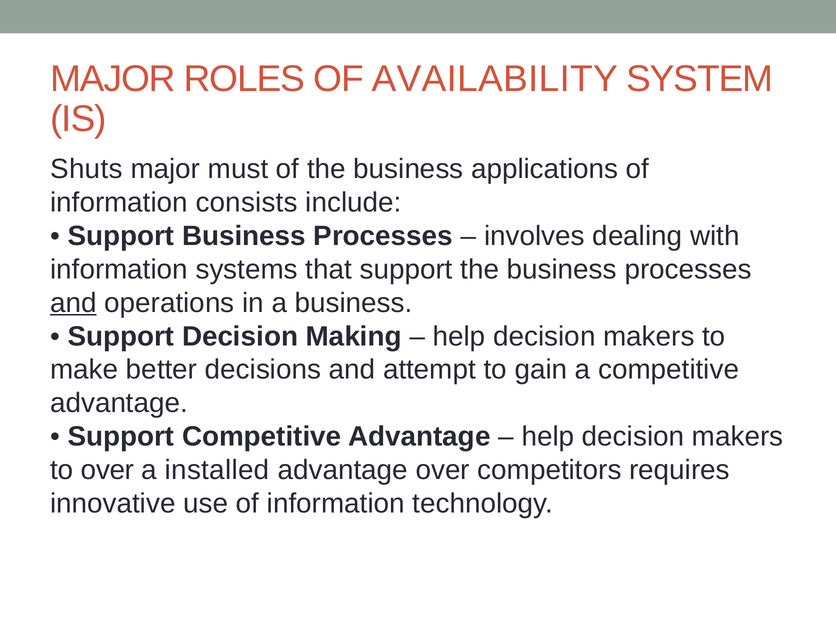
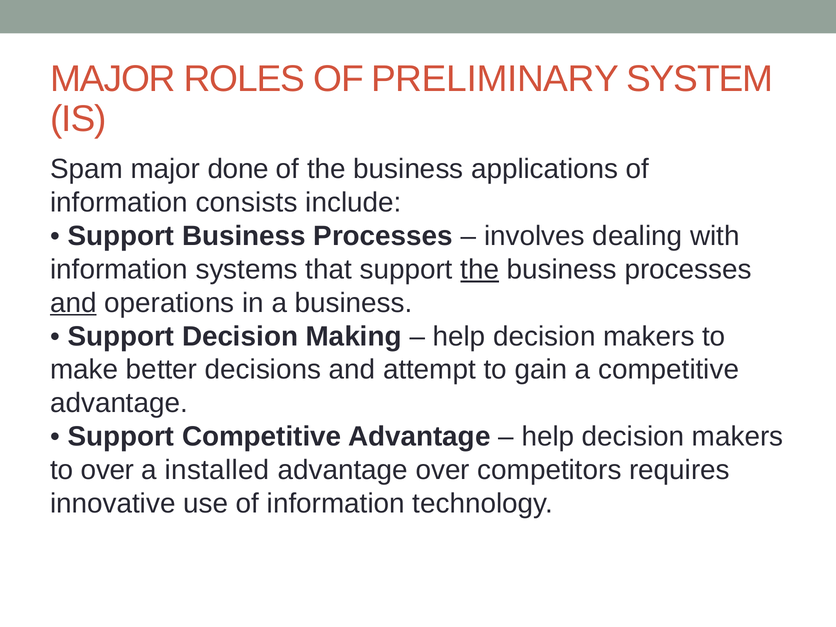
AVAILABILITY: AVAILABILITY -> PRELIMINARY (495, 79)
Shuts: Shuts -> Spam (87, 169)
must: must -> done (238, 169)
the underline: none -> present (480, 269)
